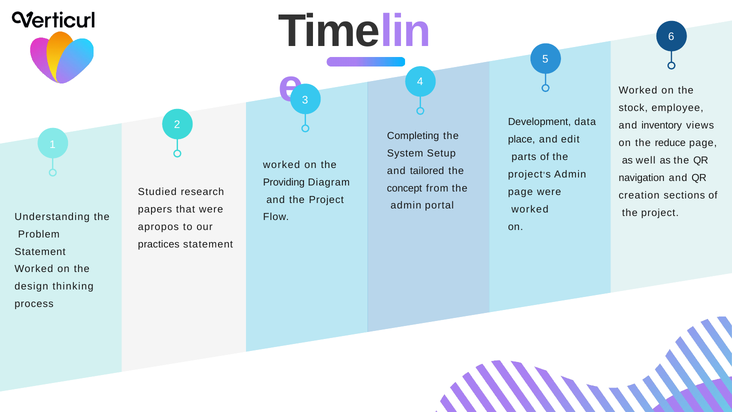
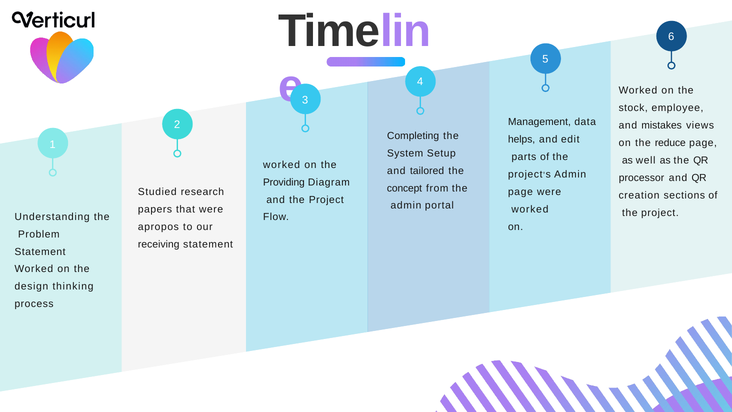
Development: Development -> Management (539, 122)
inventory: inventory -> mistakes (662, 125)
place: place -> helps (522, 139)
navigation: navigation -> processor (642, 178)
practices: practices -> receiving (159, 244)
